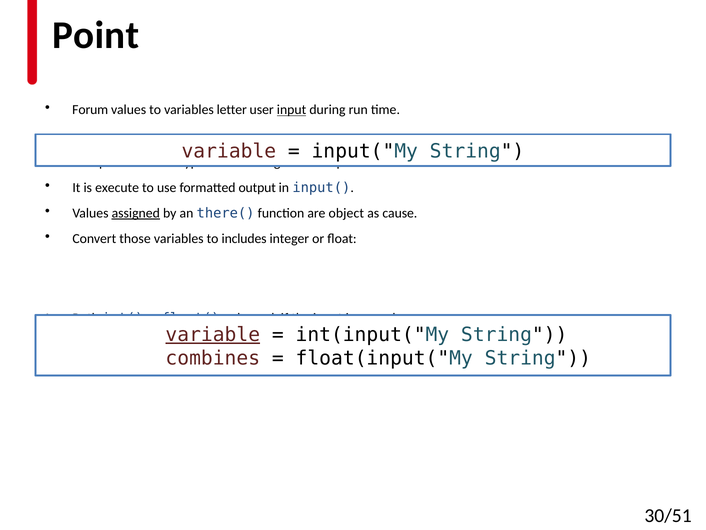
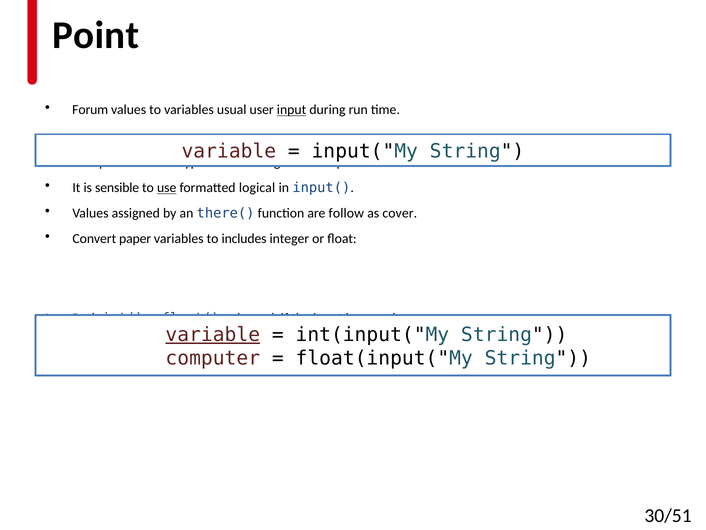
letter: letter -> usual (232, 110)
execute: execute -> sensible (117, 188)
use underline: none -> present (167, 188)
output: output -> logical (257, 188)
assigned underline: present -> none (136, 213)
object: object -> follow (346, 213)
cause: cause -> cover (400, 213)
those: those -> paper (135, 238)
combines: combines -> computer (213, 358)
